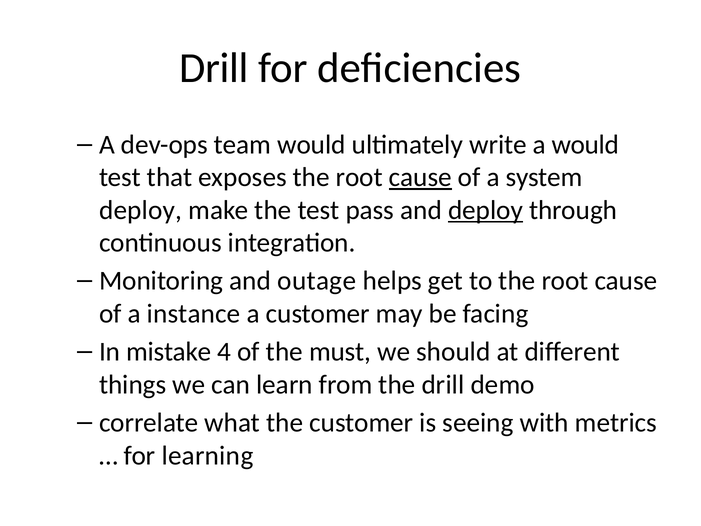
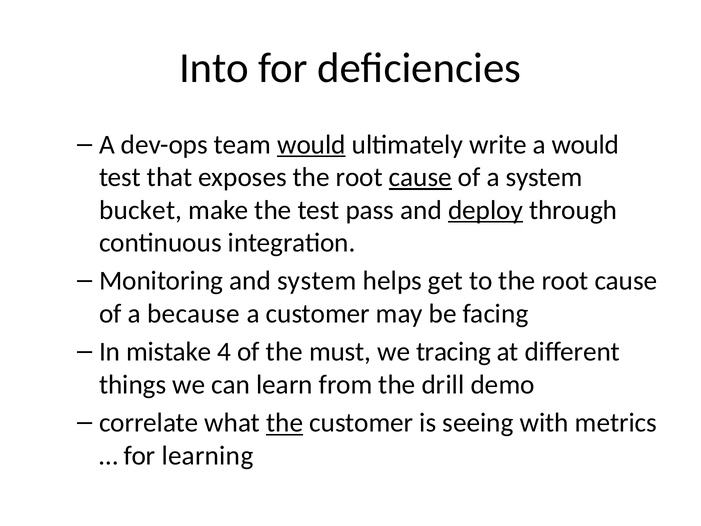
Drill: Drill -> Into (214, 68)
would underline: none -> present (311, 144)
deploy: deploy -> bucket (141, 210)
and outage: outage -> system (317, 281)
instance: instance -> because (194, 314)
should: should -> tracing (454, 352)
the underline: none -> present (285, 423)
